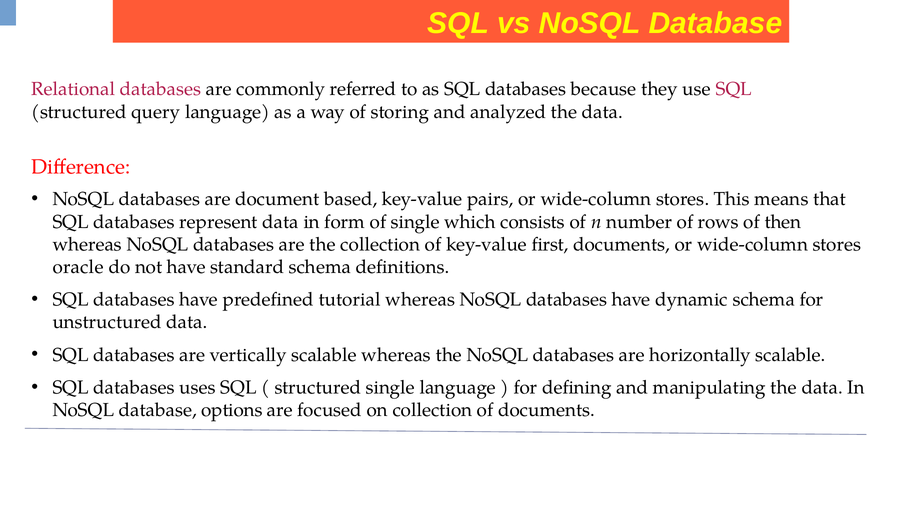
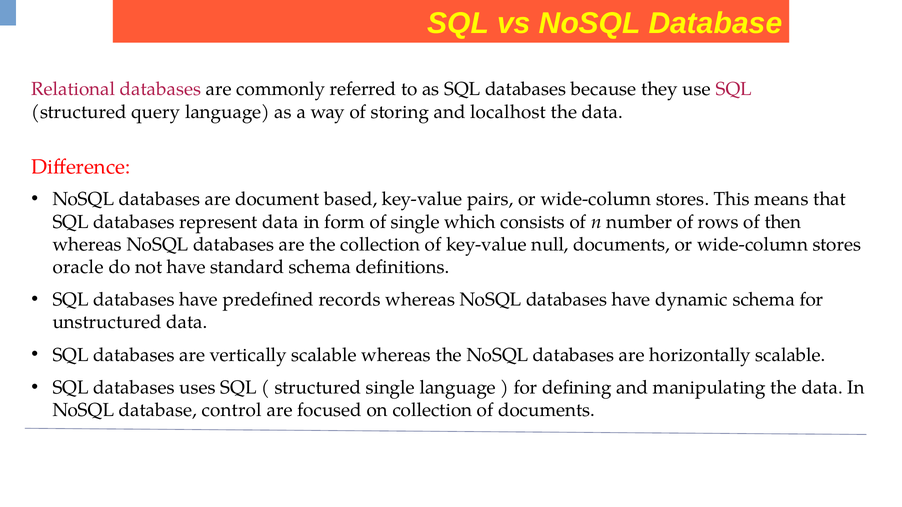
analyzed: analyzed -> localhost (508, 112)
first: first -> null (550, 245)
tutorial: tutorial -> records (350, 300)
options: options -> control (232, 410)
